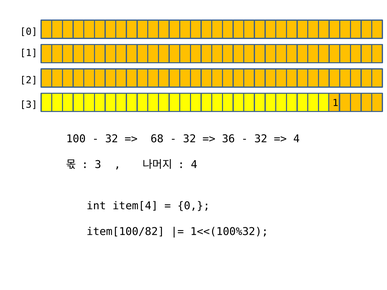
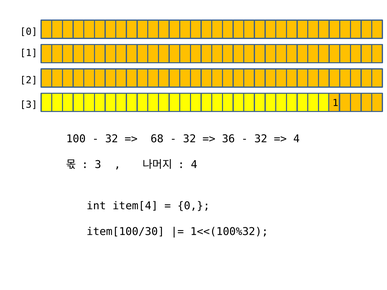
item[100/82: item[100/82 -> item[100/30 (125, 232)
